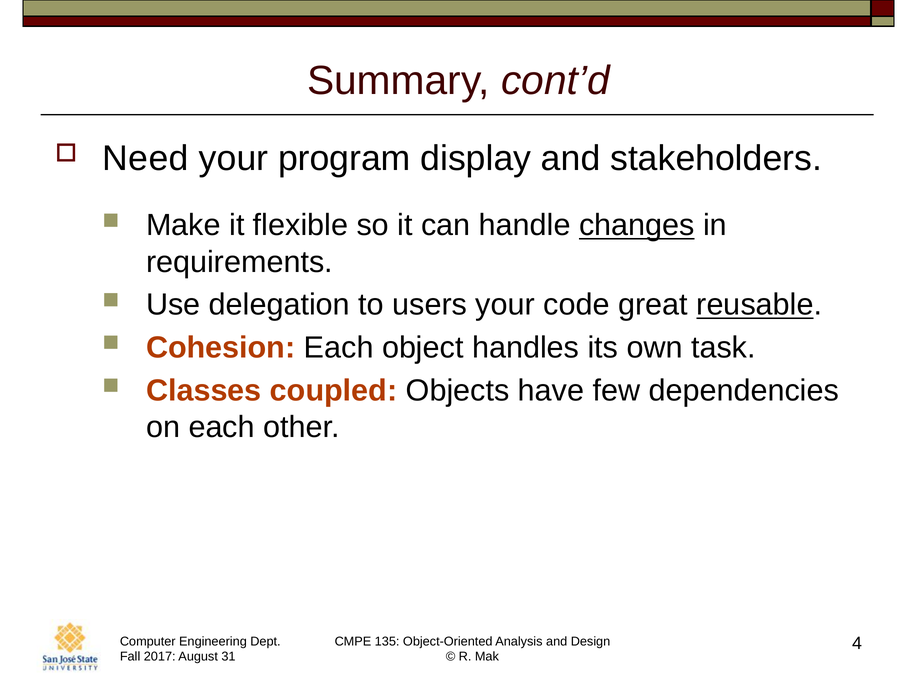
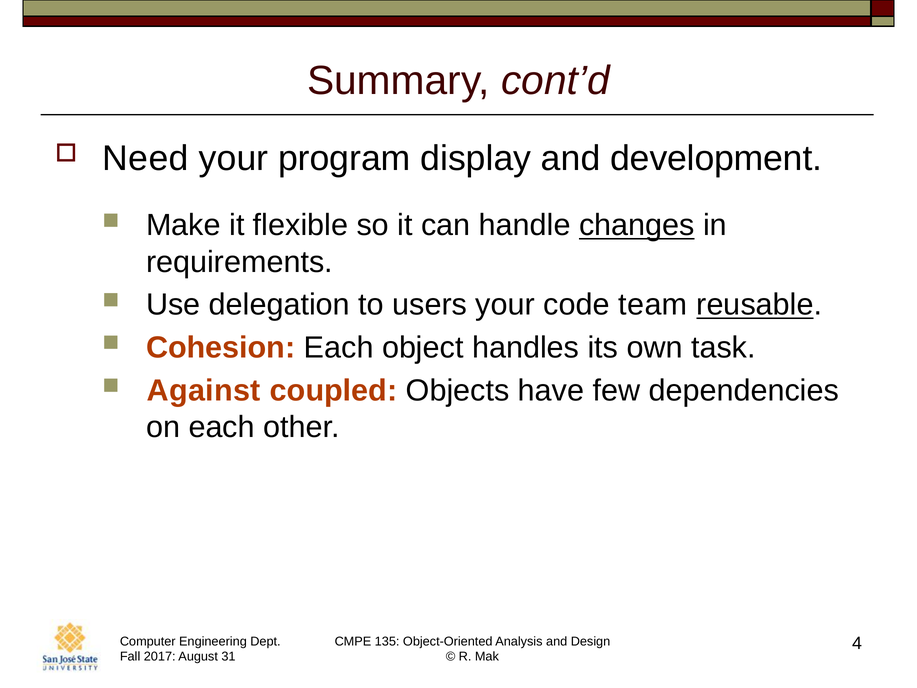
stakeholders: stakeholders -> development (716, 158)
great: great -> team (653, 305)
Classes: Classes -> Against (204, 390)
